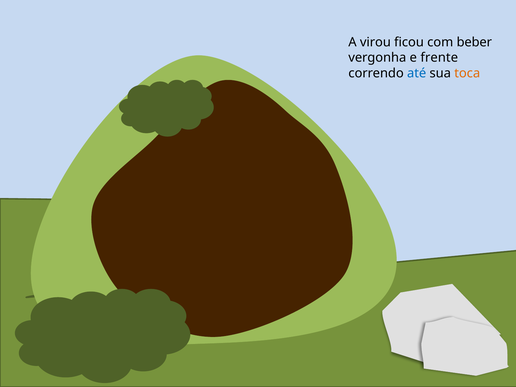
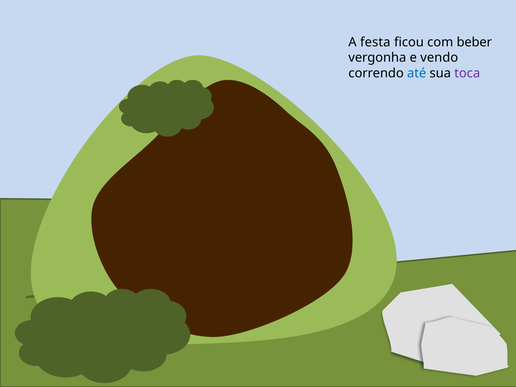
virou: virou -> festa (375, 42)
frente: frente -> vendo (439, 58)
toca colour: orange -> purple (467, 73)
